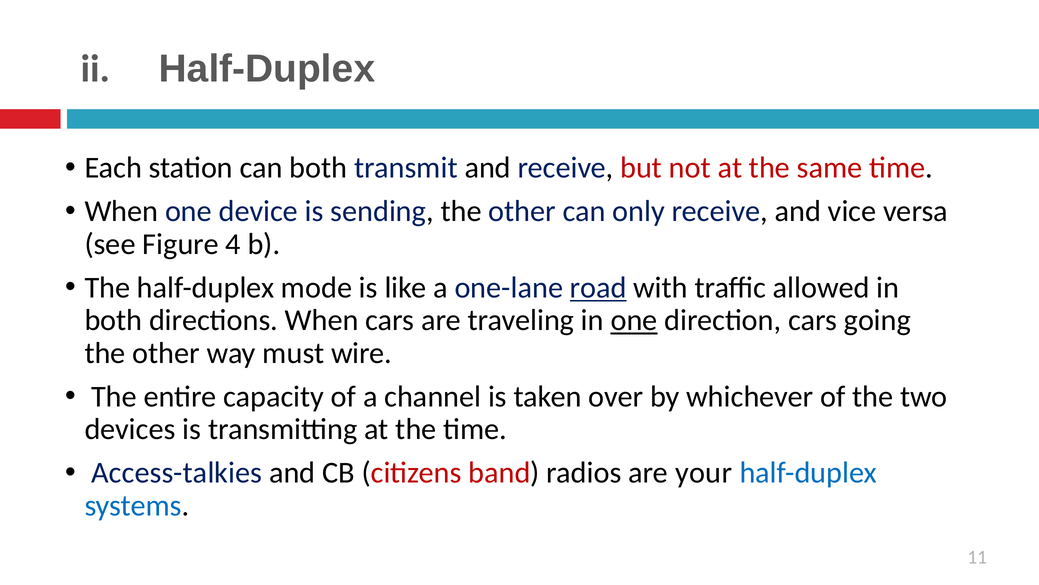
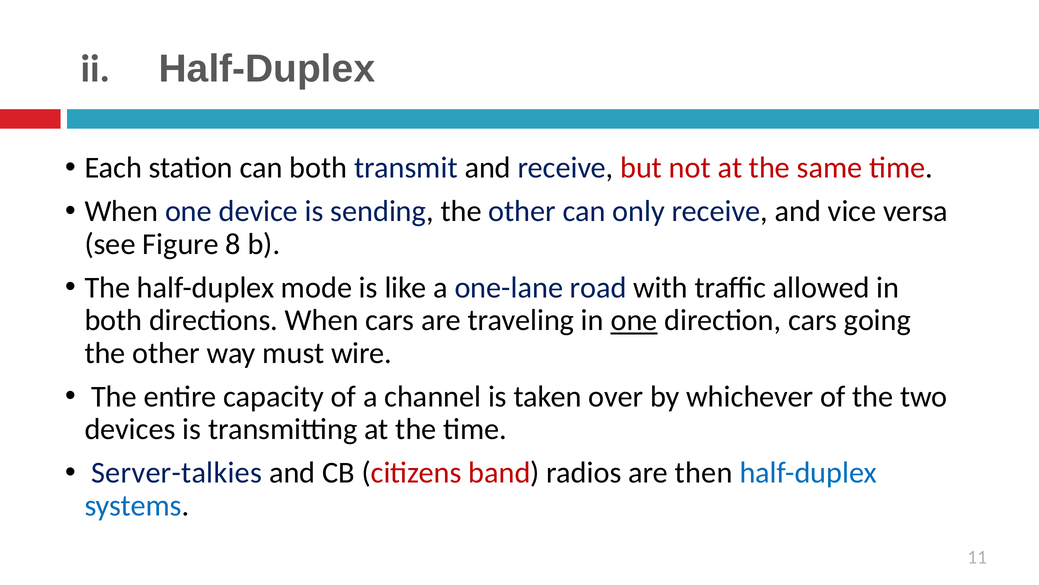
4: 4 -> 8 (233, 244)
road underline: present -> none (598, 287)
Access-talkies: Access-talkies -> Server-talkies (177, 472)
your: your -> then (704, 472)
